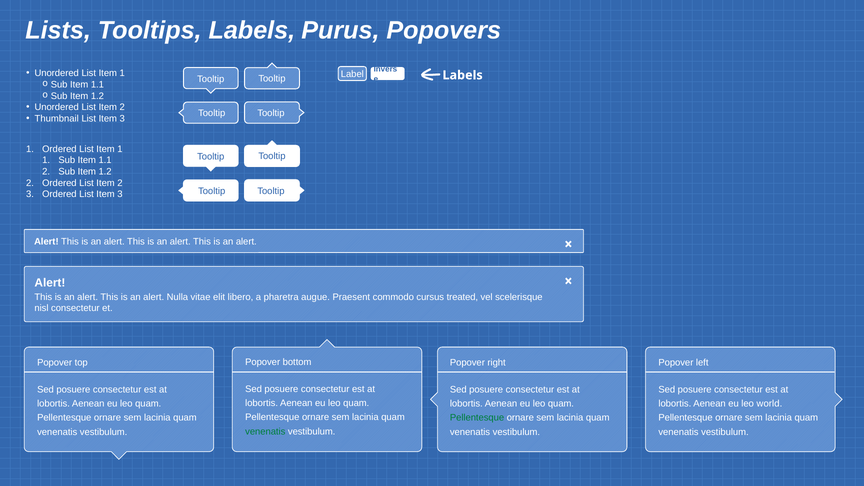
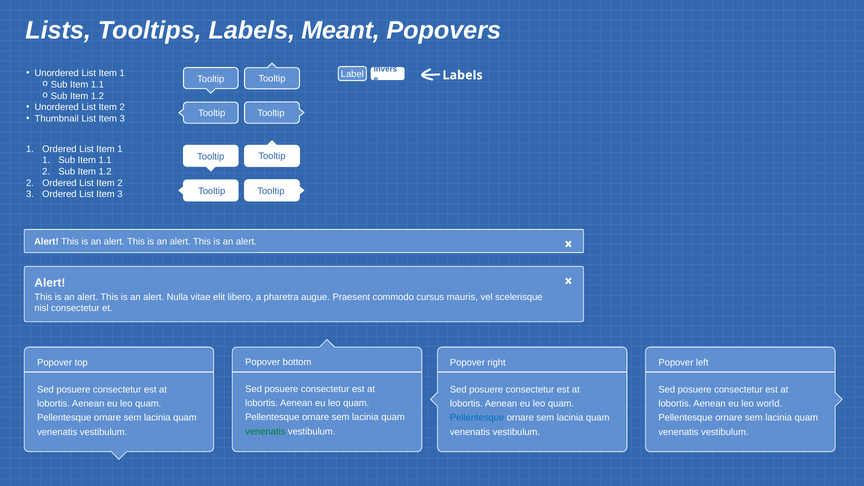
Purus: Purus -> Meant (341, 30)
treated: treated -> mauris (462, 297)
Pellentesque colour: green -> blue (477, 418)
